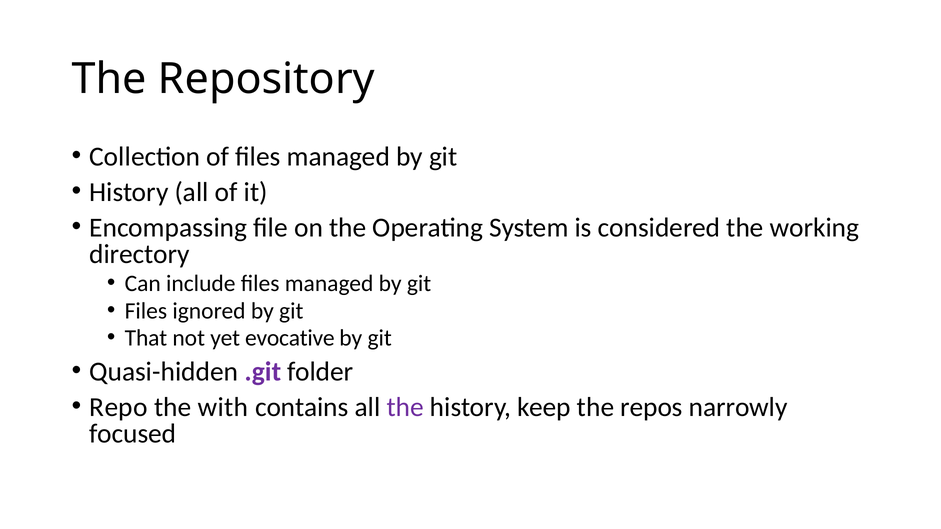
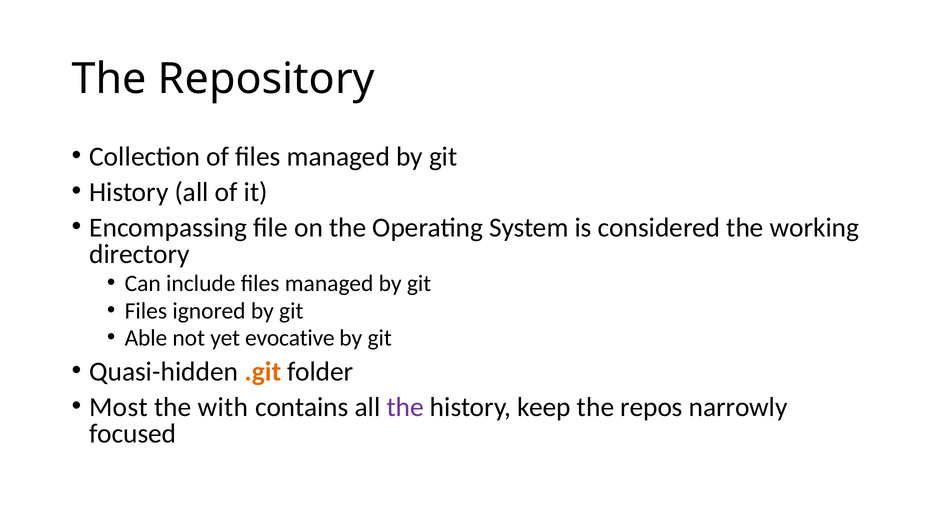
That: That -> Able (146, 338)
.git colour: purple -> orange (263, 372)
Repo: Repo -> Most (119, 407)
